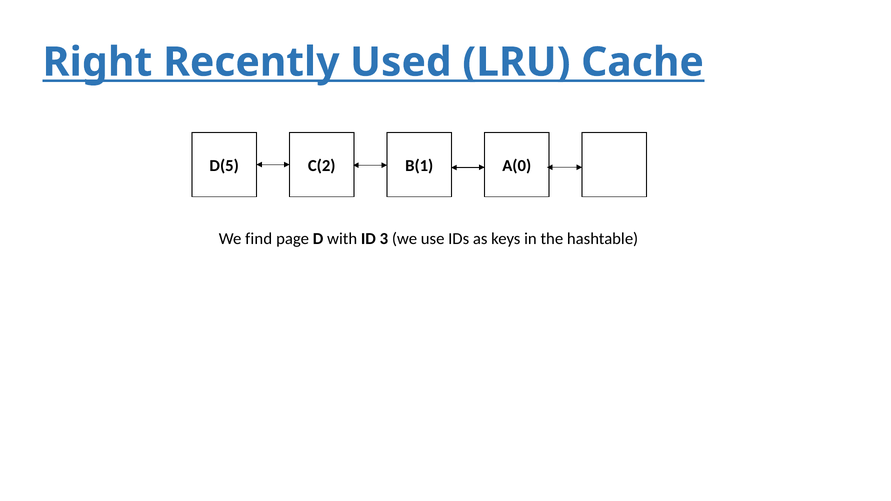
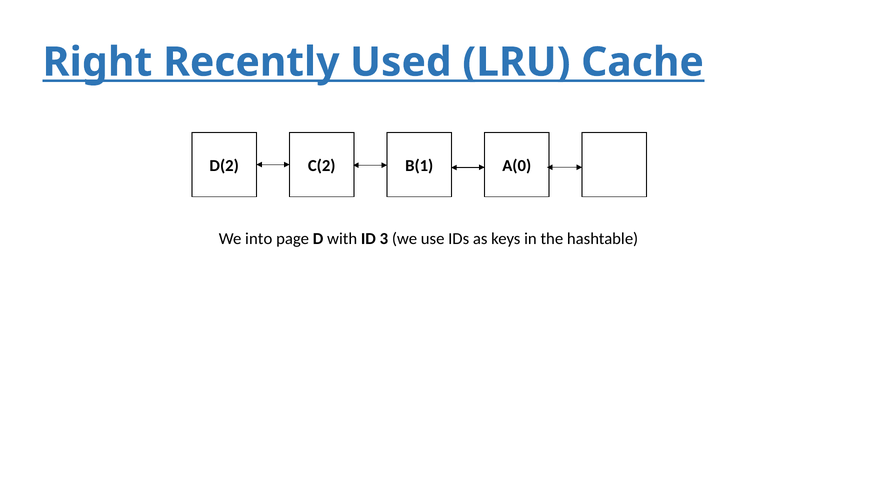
D(5: D(5 -> D(2 (224, 166)
find: find -> into (259, 239)
